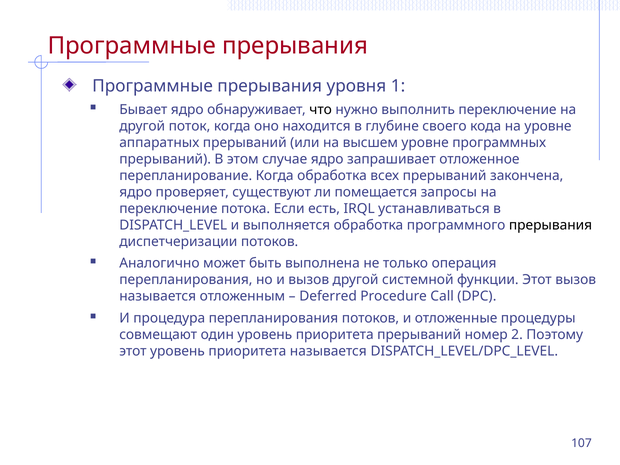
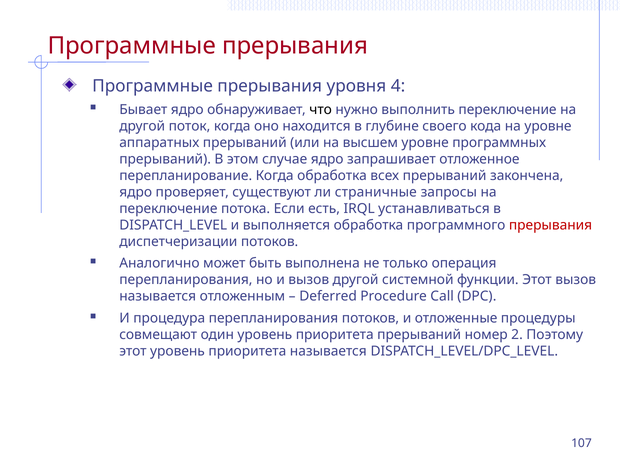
1: 1 -> 4 (398, 86)
помещается: помещается -> страничные (376, 192)
прерывания colour: black -> red (551, 225)
